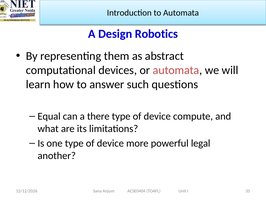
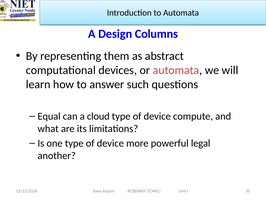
Robotics: Robotics -> Columns (156, 34)
there: there -> cloud (98, 116)
